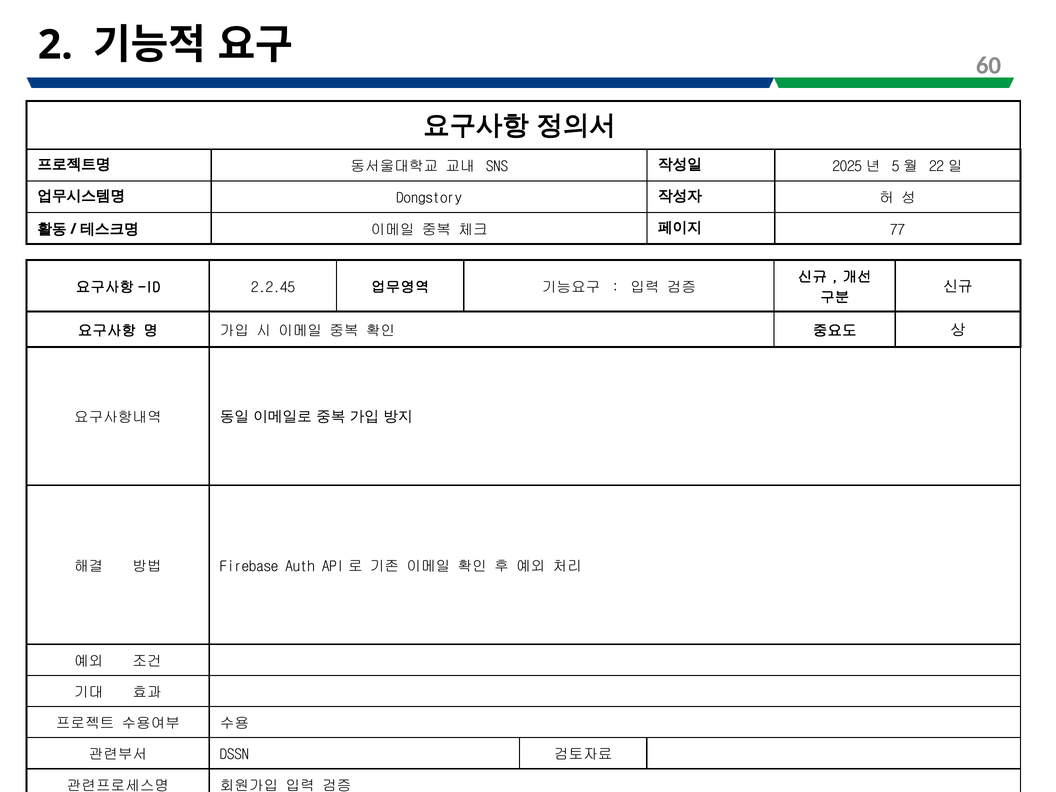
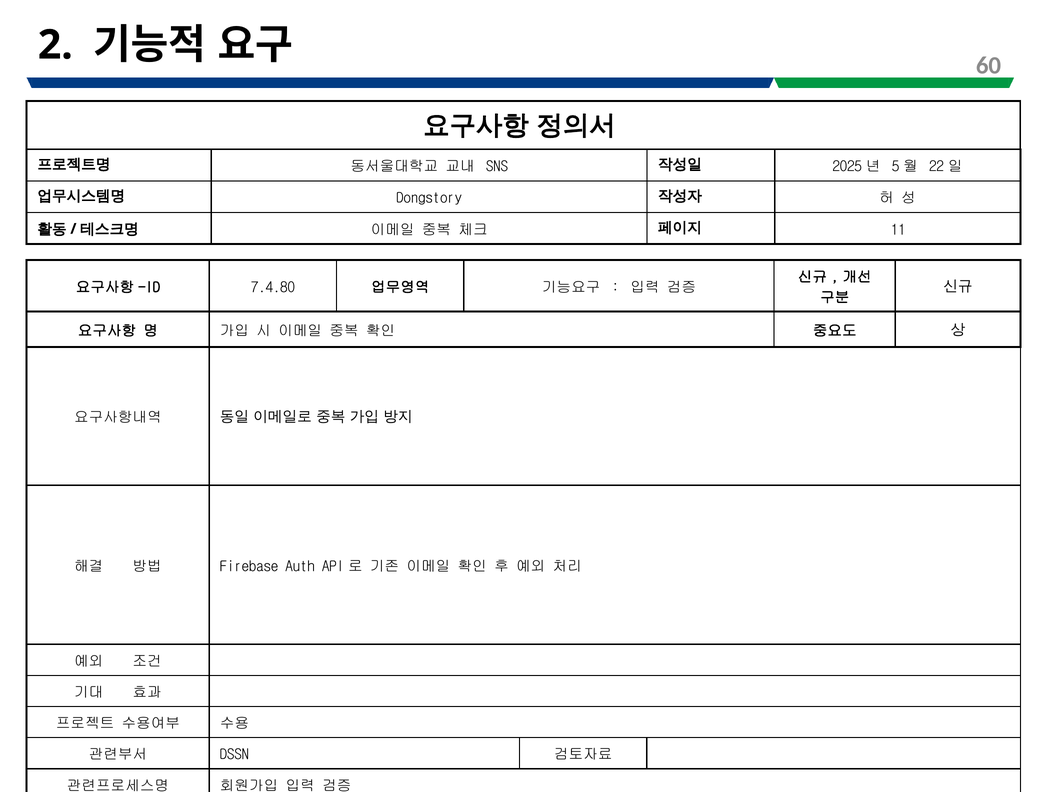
77: 77 -> 11 (898, 230)
2.2.45: 2.2.45 -> 7.4.80 (273, 287)
